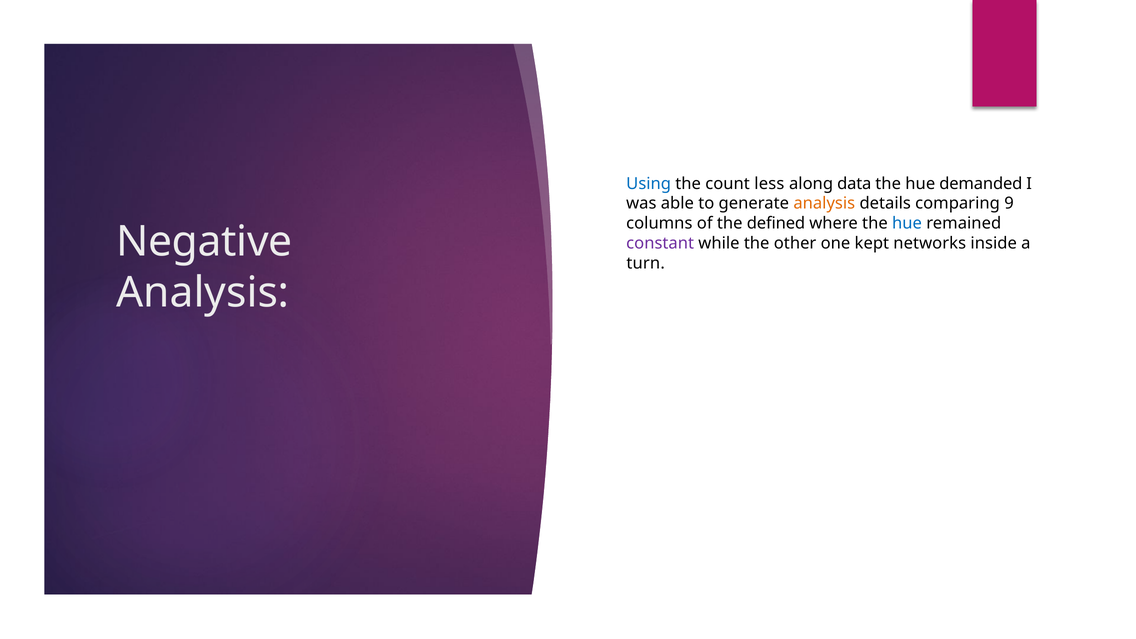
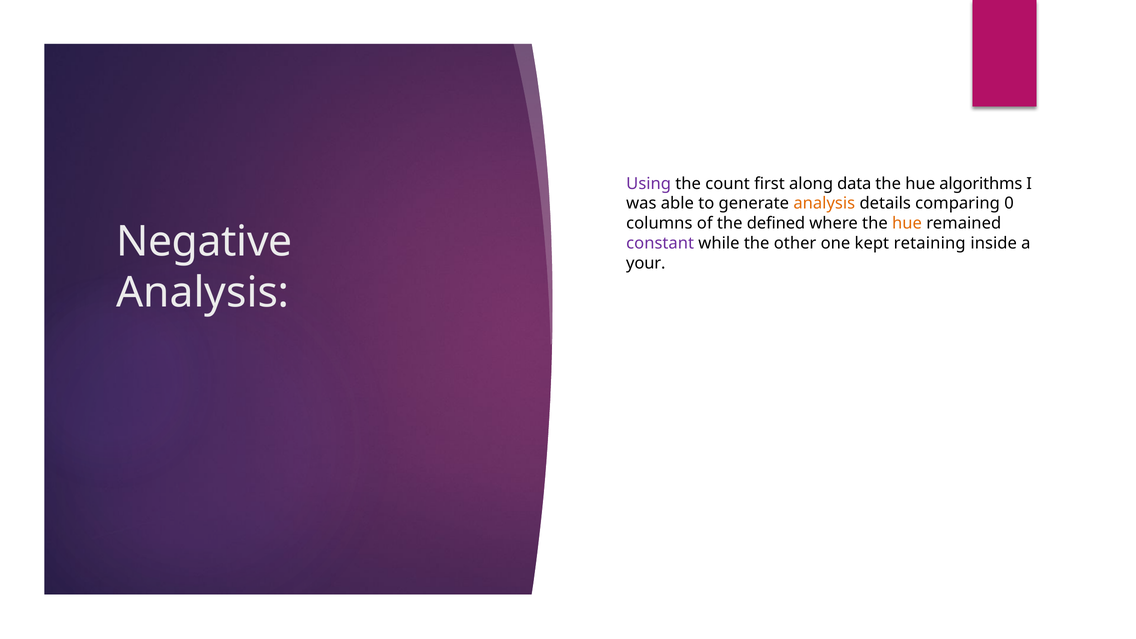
Using colour: blue -> purple (649, 184)
less: less -> first (769, 184)
demanded: demanded -> algorithms (981, 184)
9: 9 -> 0 (1009, 204)
hue colour: blue -> orange (907, 223)
networks: networks -> retaining (930, 243)
turn: turn -> your (646, 263)
